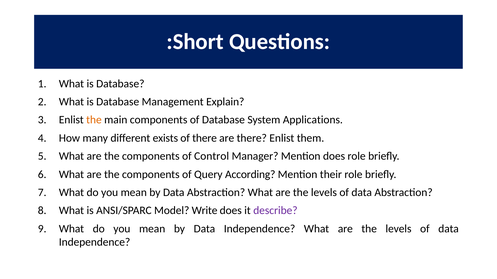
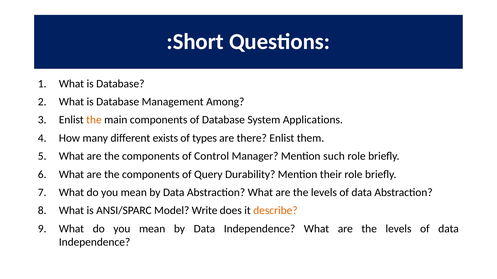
Explain: Explain -> Among (225, 102)
of there: there -> types (205, 138)
Mention does: does -> such (334, 156)
According: According -> Durability (250, 175)
describe colour: purple -> orange (275, 211)
